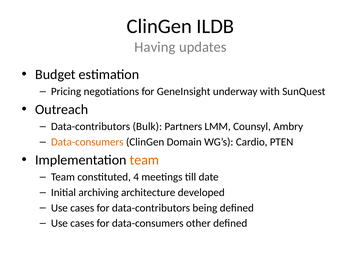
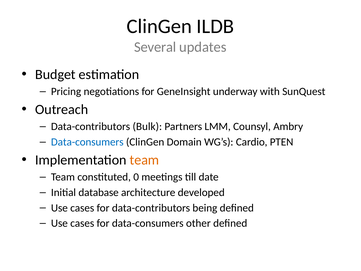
Having: Having -> Several (155, 47)
Data-consumers colour: orange -> blue (87, 142)
4: 4 -> 0 (136, 177)
archiving: archiving -> database (99, 192)
